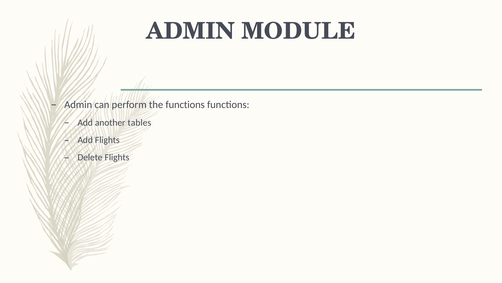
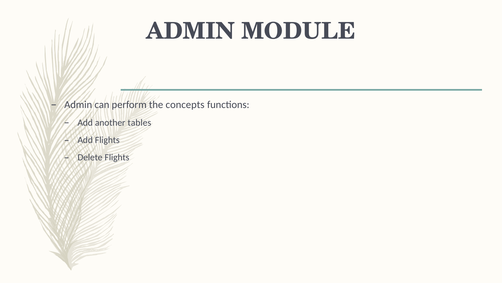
the functions: functions -> concepts (185, 104)
